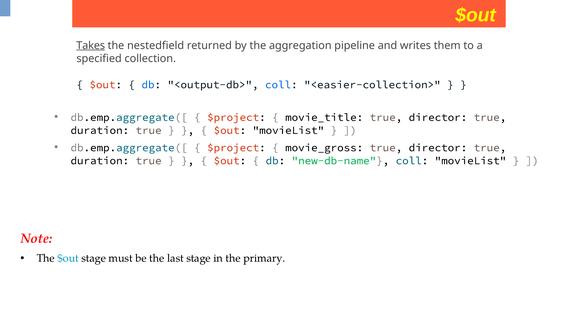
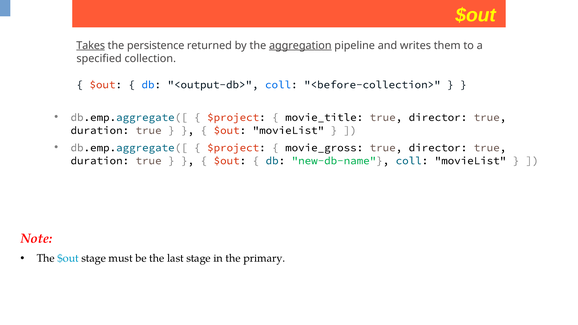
nestedfield: nestedfield -> persistence (156, 46)
aggregation underline: none -> present (300, 46)
<easier-collection>: <easier-collection> -> <before-collection> (372, 85)
